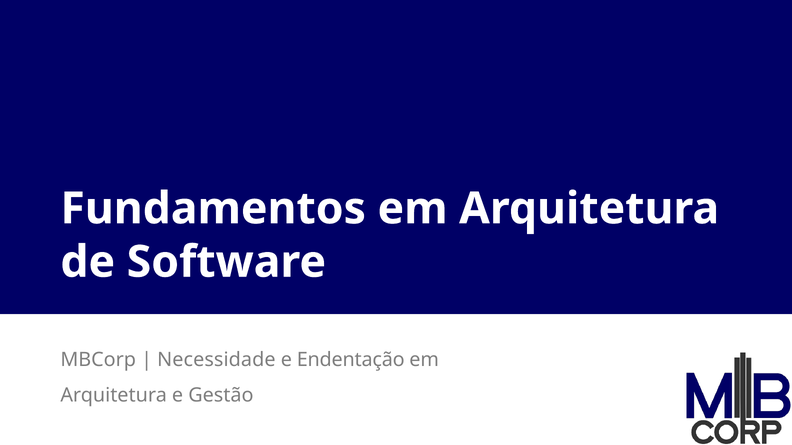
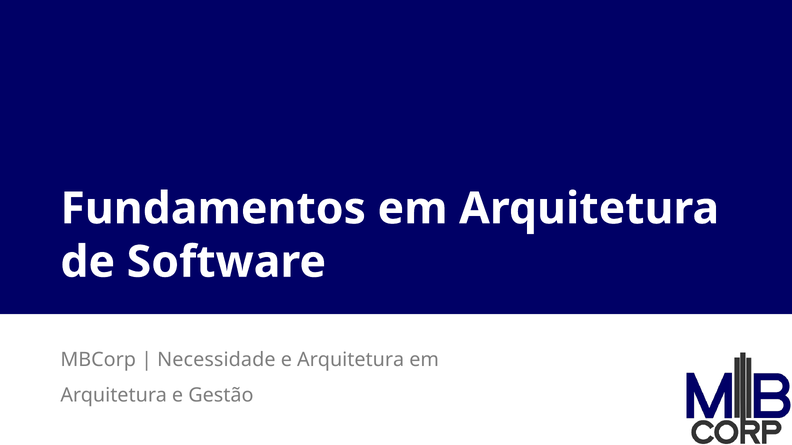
e Endentação: Endentação -> Arquitetura (351, 360)
